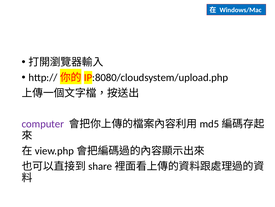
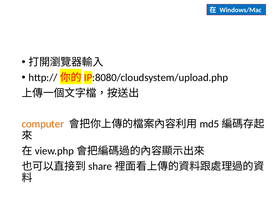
computer colour: purple -> orange (43, 123)
